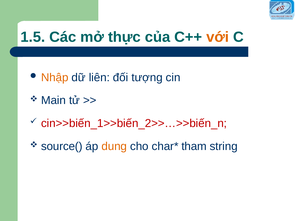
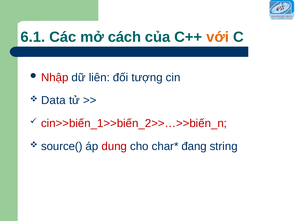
1.5: 1.5 -> 6.1 (33, 37)
thực: thực -> cách (124, 37)
Nhập colour: orange -> red (55, 78)
Main: Main -> Data (53, 100)
dung colour: orange -> red (114, 146)
tham: tham -> đang (194, 146)
